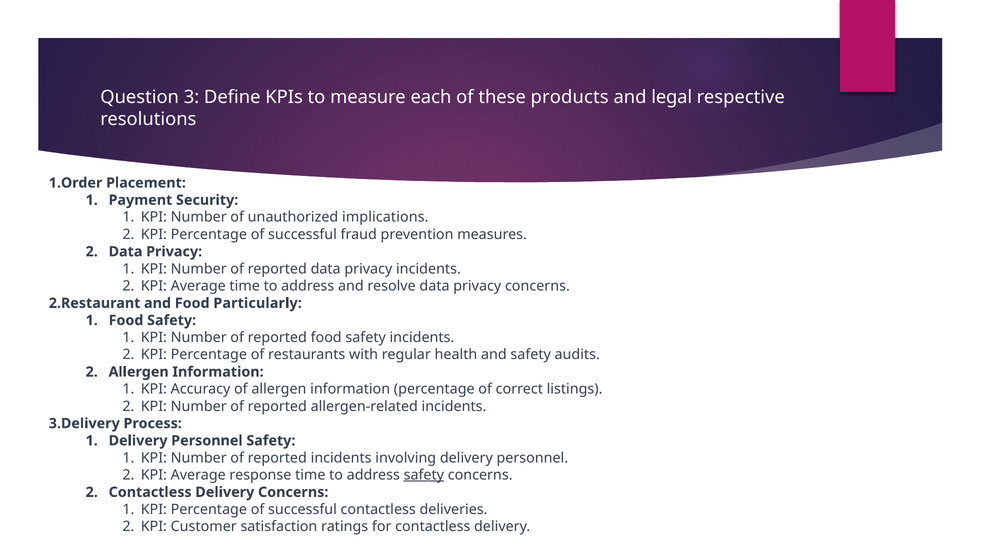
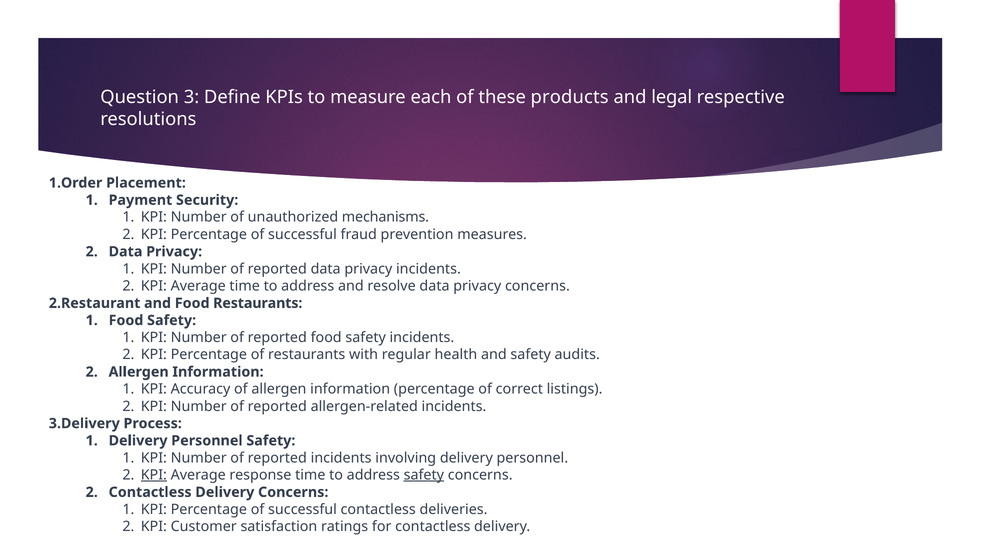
implications: implications -> mechanisms (385, 217)
Food Particularly: Particularly -> Restaurants (258, 303)
KPI underline: none -> present (154, 475)
